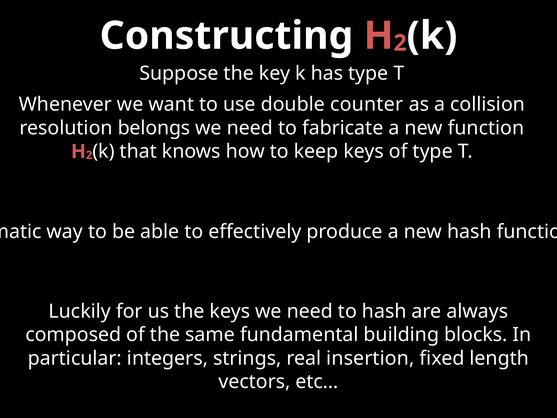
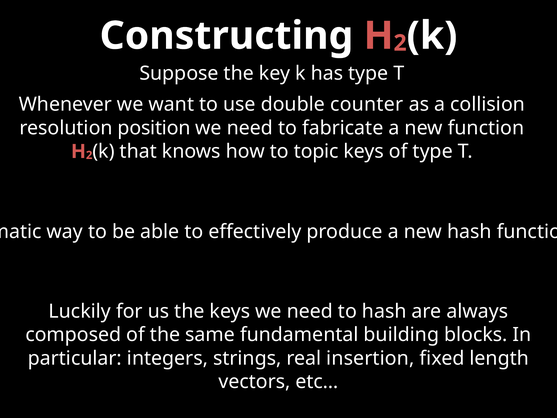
belongs: belongs -> position (154, 128)
keep: keep -> topic (316, 151)
